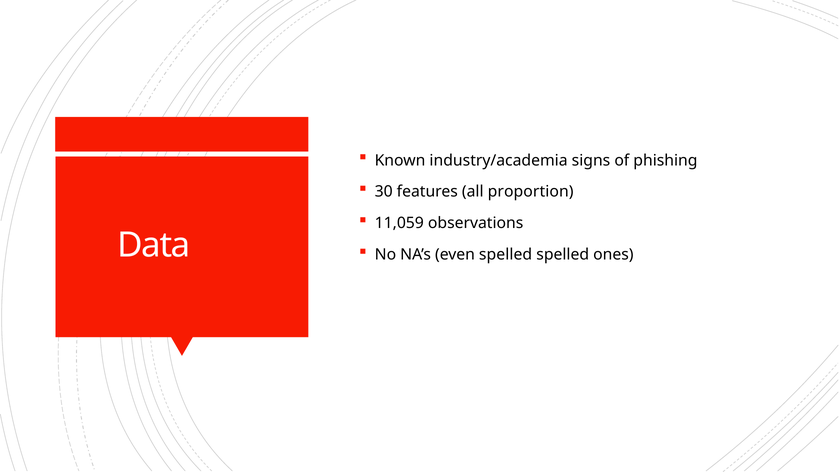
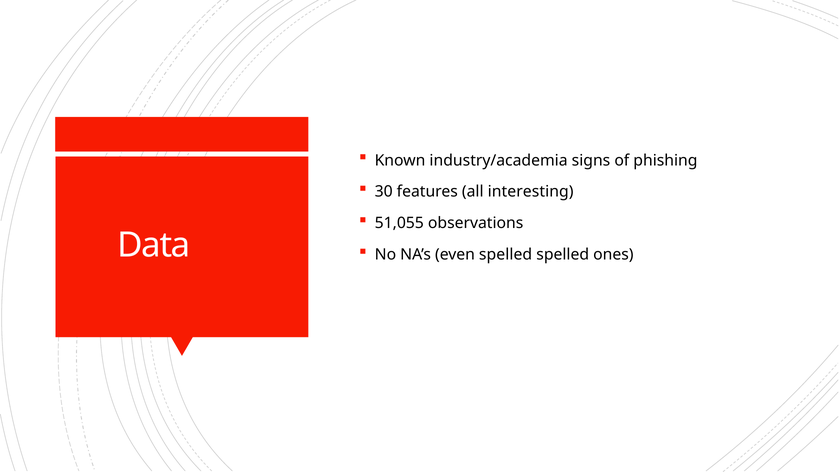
proportion: proportion -> interesting (531, 192)
11,059: 11,059 -> 51,055 (399, 223)
